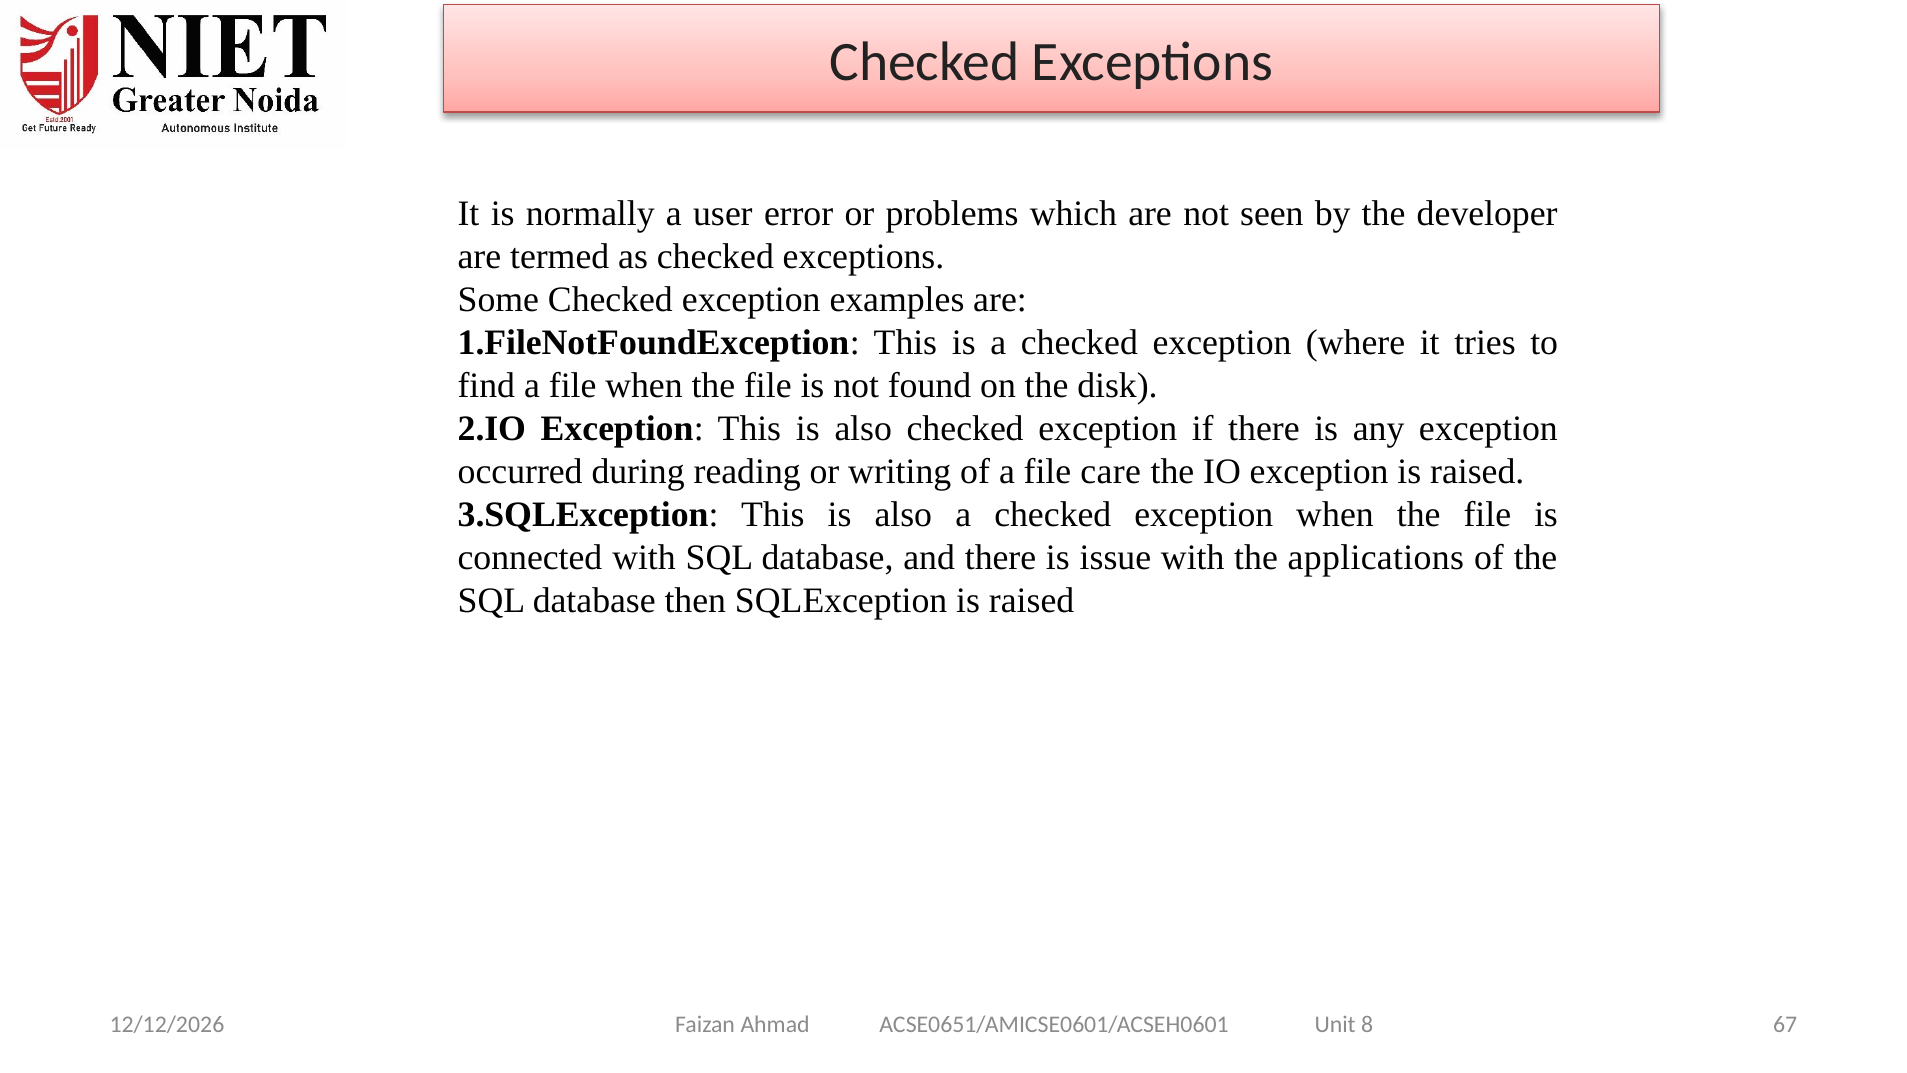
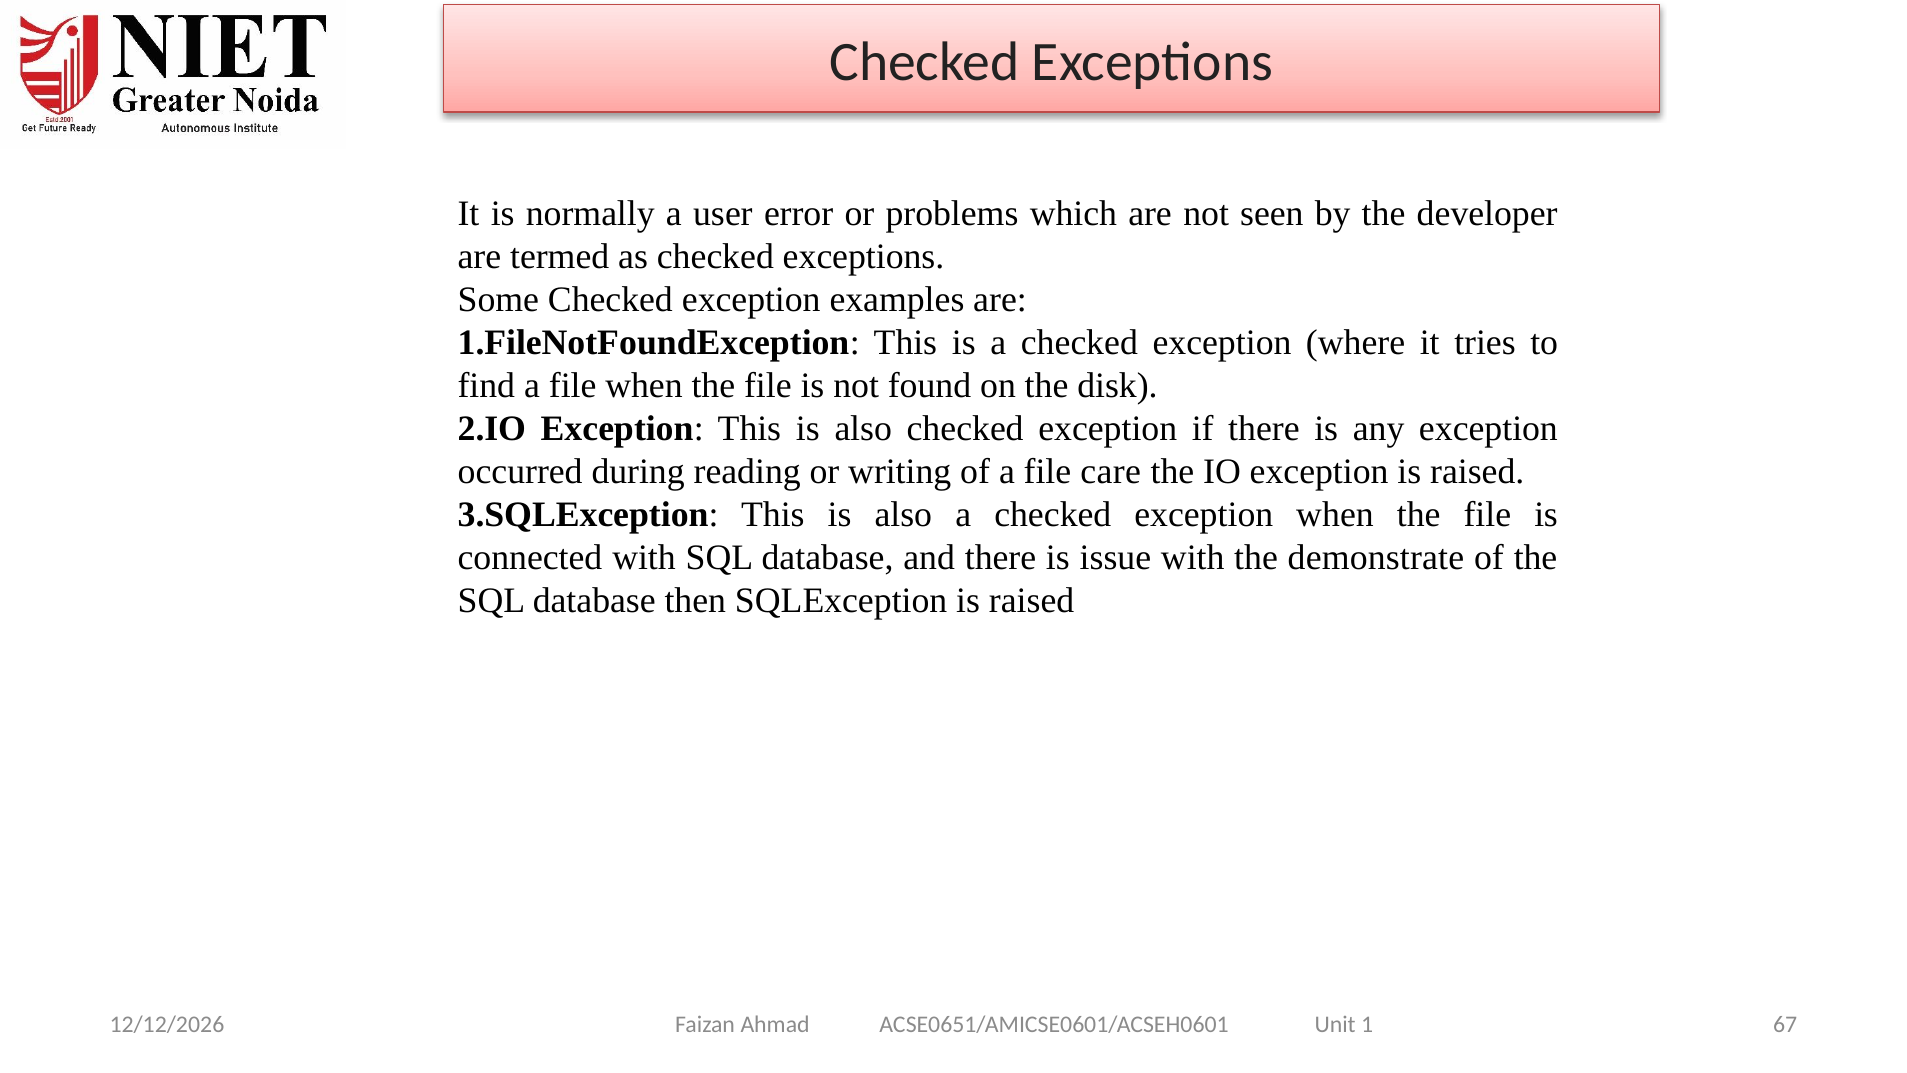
applications: applications -> demonstrate (1376, 557)
8: 8 -> 1 (1367, 1024)
